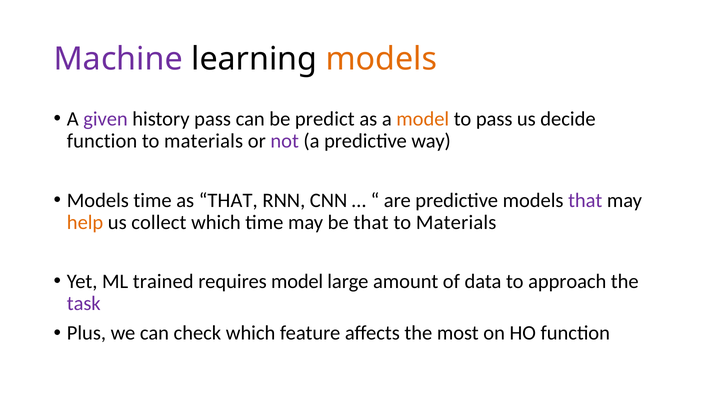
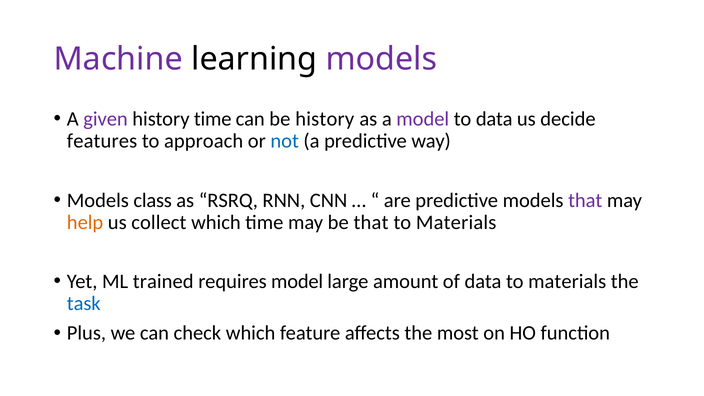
models colour: orange -> purple (381, 59)
history pass: pass -> time (213, 119)
be predict: predict -> history (325, 119)
model colour: orange -> purple (423, 119)
to pass: pass -> data (494, 119)
function: function -> features (102, 141)
materials: materials -> approach (204, 141)
not colour: purple -> blue (285, 141)
Models time: time -> class (153, 200)
as THAT: THAT -> RSRQ (228, 200)
data to approach: approach -> materials (567, 281)
task colour: purple -> blue (84, 304)
